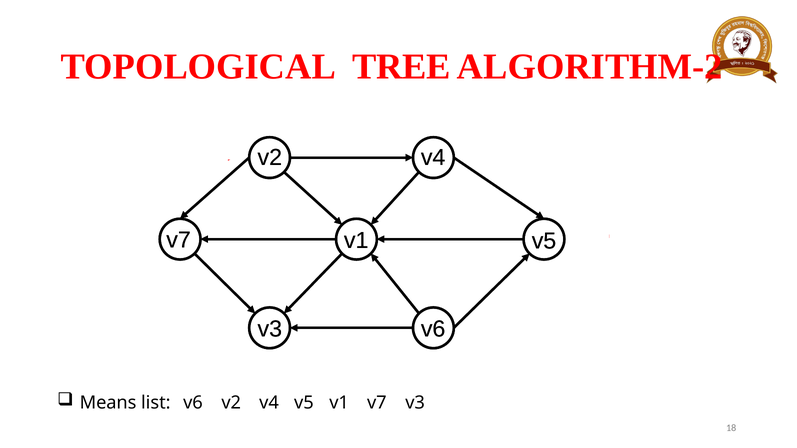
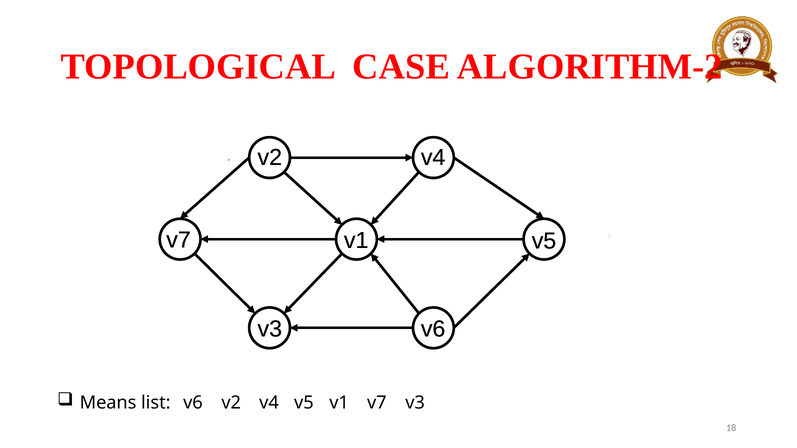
TREE: TREE -> CASE (401, 67)
